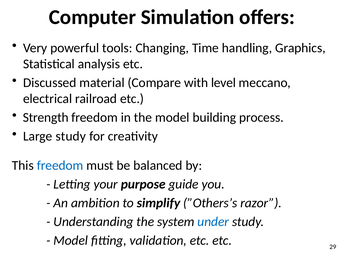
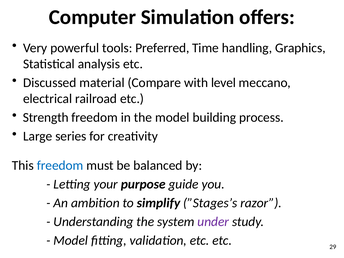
Changing: Changing -> Preferred (162, 48)
Large study: study -> series (71, 136)
”Others’s: ”Others’s -> ”Stages’s (210, 203)
under colour: blue -> purple (213, 222)
